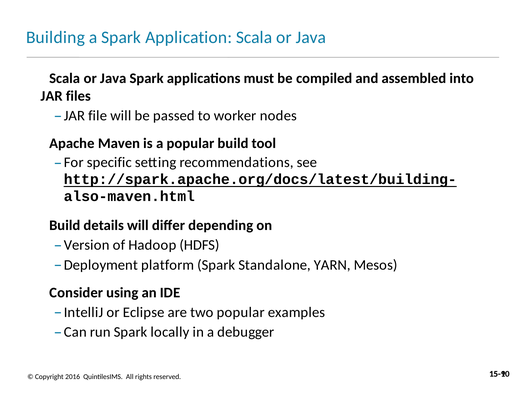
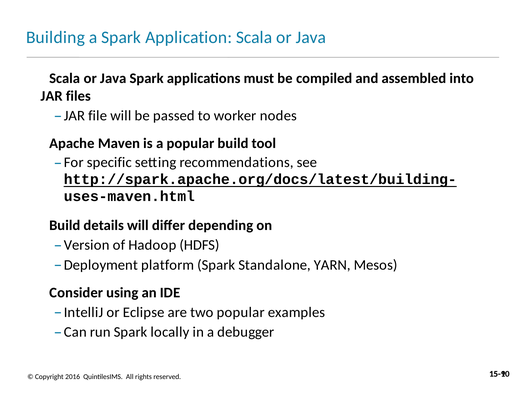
also-maven.html: also-maven.html -> uses-maven.html (129, 196)
